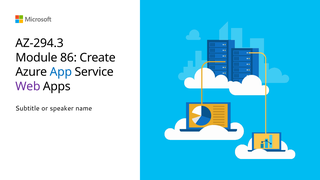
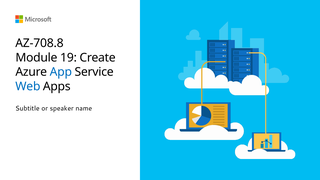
AZ-294.3: AZ-294.3 -> AZ-708.8 (39, 43)
86: 86 -> 19 (69, 58)
Web colour: purple -> blue (28, 86)
